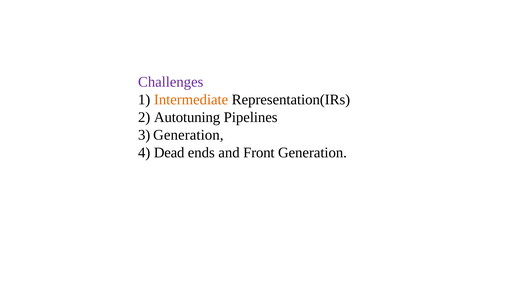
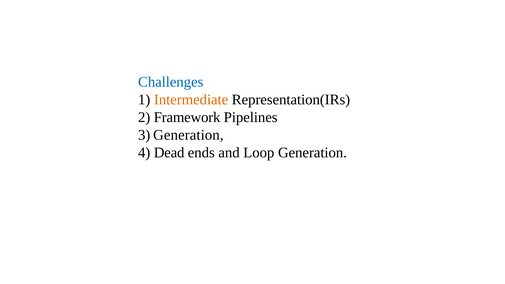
Challenges colour: purple -> blue (171, 82)
Autotuning: Autotuning -> Framework (187, 117)
Front: Front -> Loop (259, 153)
